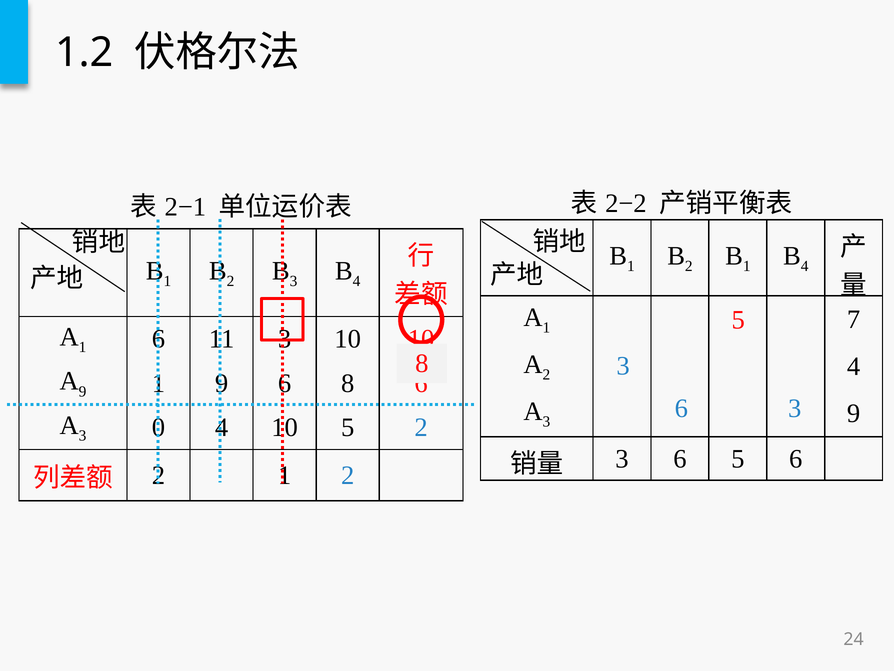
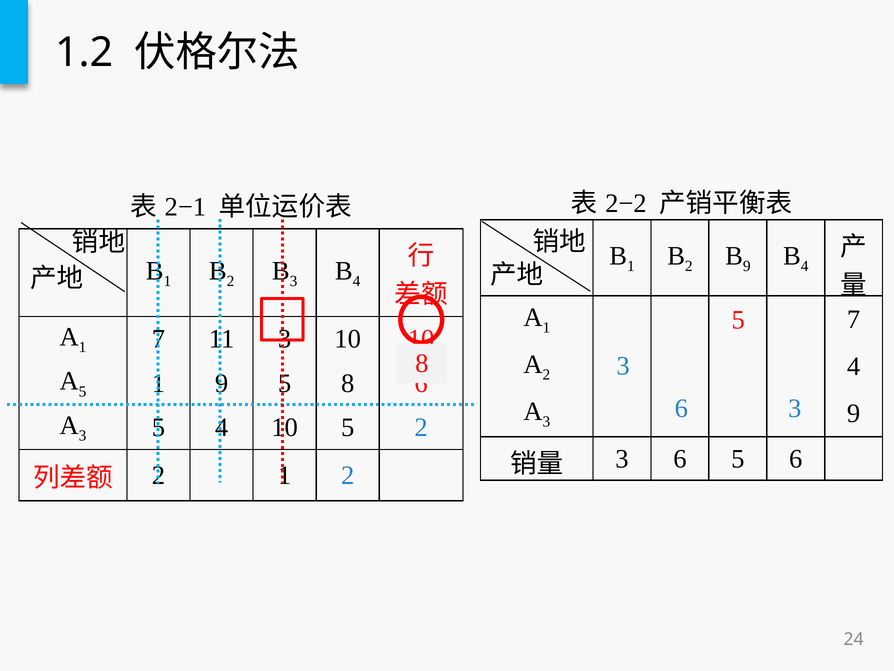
1: 1 -> 9 (747, 266)
6: 6 -> 7 (159, 339)
9: 9 -> 5 (83, 391)
9 6: 6 -> 5 (285, 383)
0: 0 -> 5 (159, 427)
